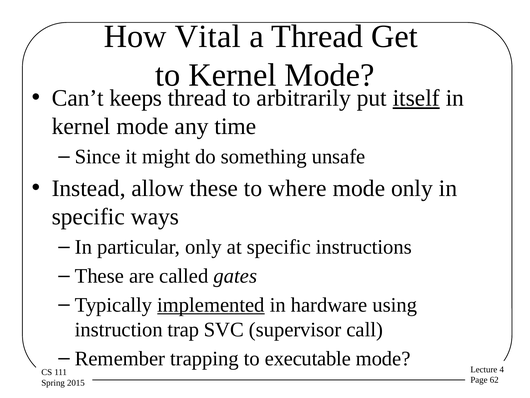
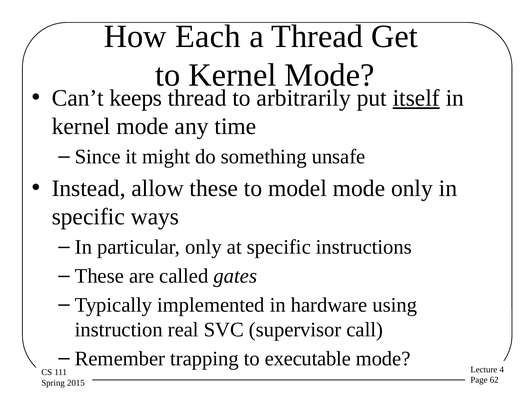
Vital: Vital -> Each (208, 36)
where: where -> model (298, 188)
implemented underline: present -> none (211, 305)
trap: trap -> real (183, 329)
